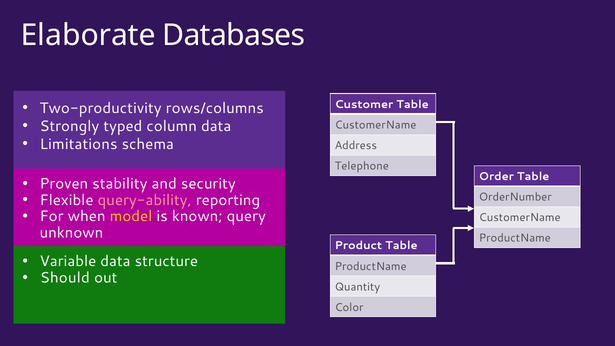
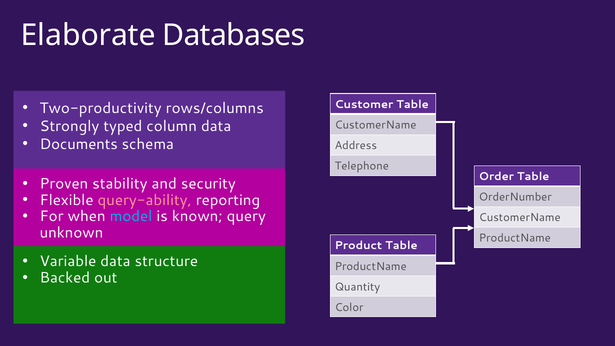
Limitations: Limitations -> Documents (79, 144)
model colour: yellow -> light blue (131, 216)
Should: Should -> Backed (65, 278)
